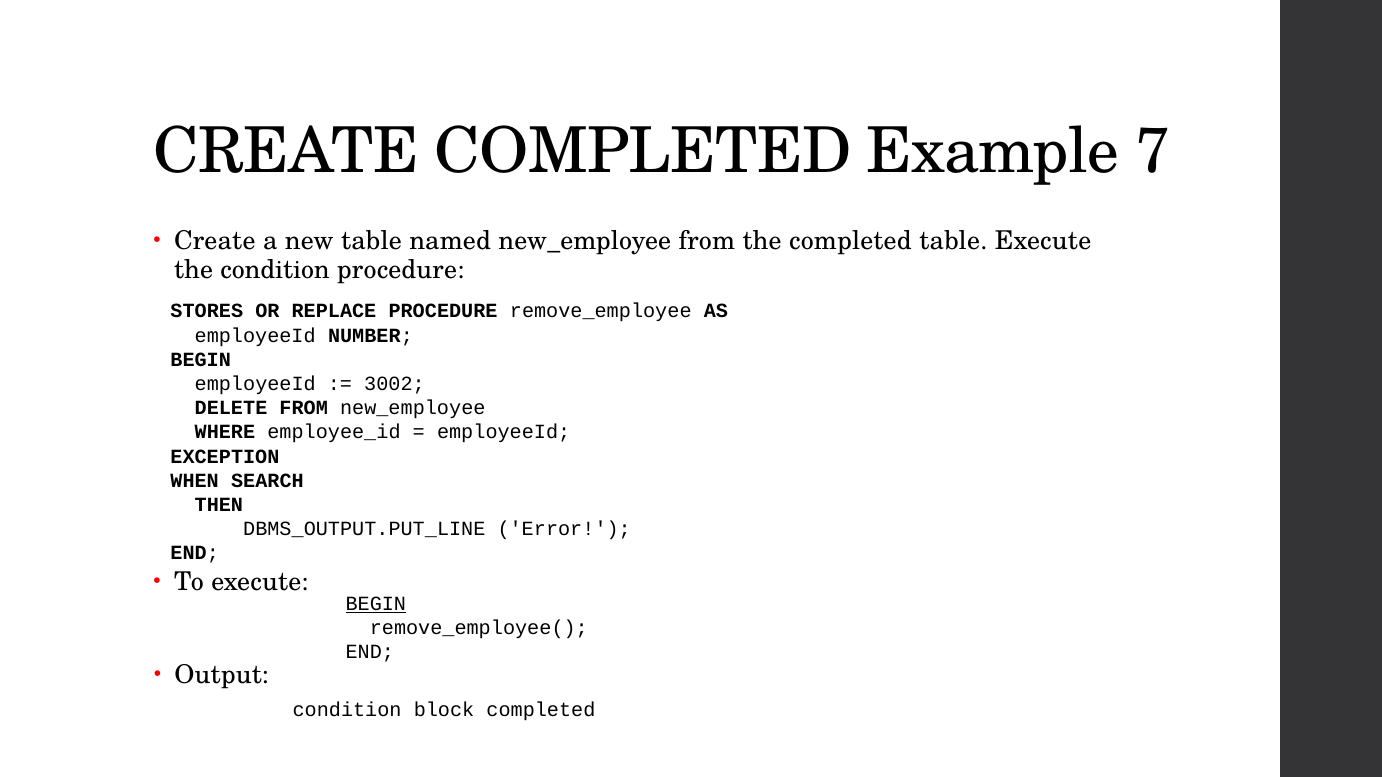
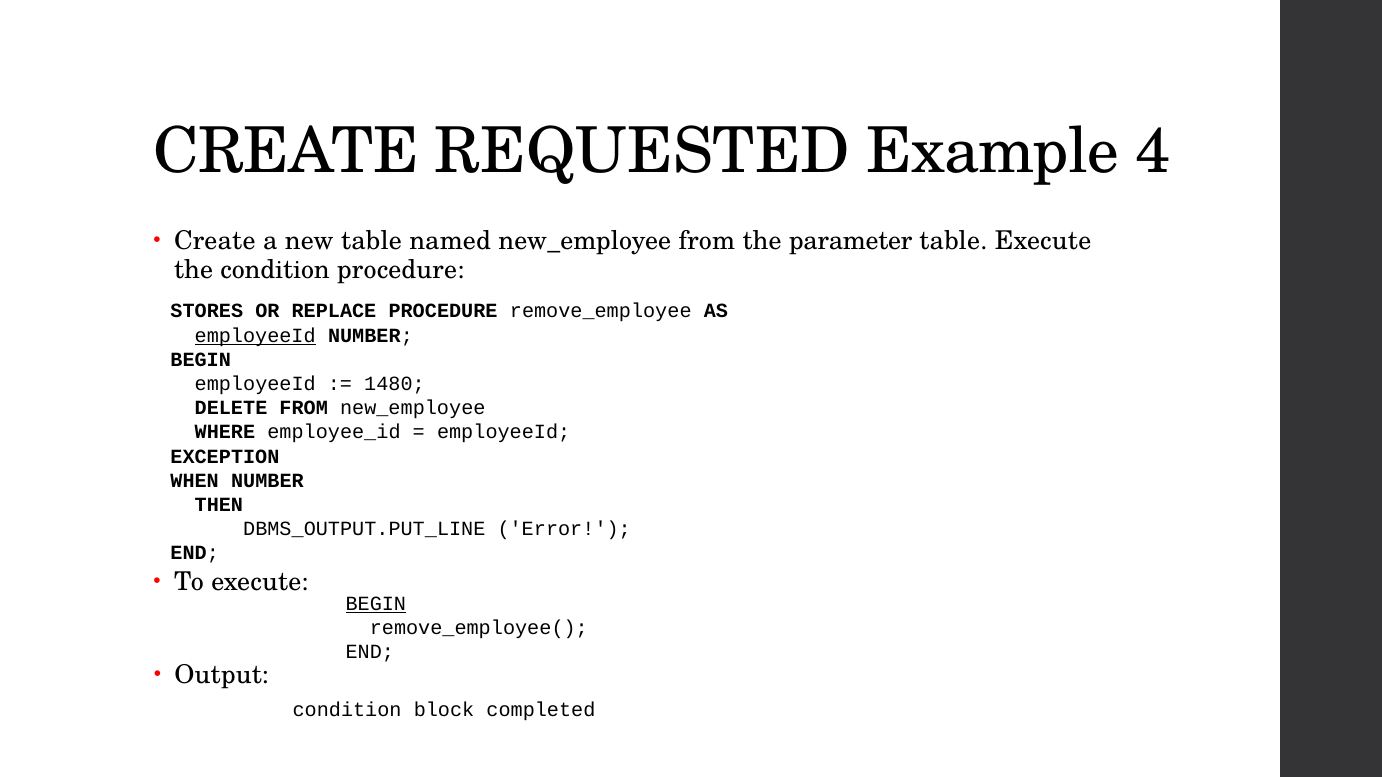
CREATE COMPLETED: COMPLETED -> REQUESTED (643, 152)
7: 7 -> 4 (1153, 152)
the completed: completed -> parameter (851, 241)
employeeId underline: none -> present (255, 336)
3002: 3002 -> 1480 (394, 384)
WHEN SEARCH: SEARCH -> NUMBER (267, 481)
